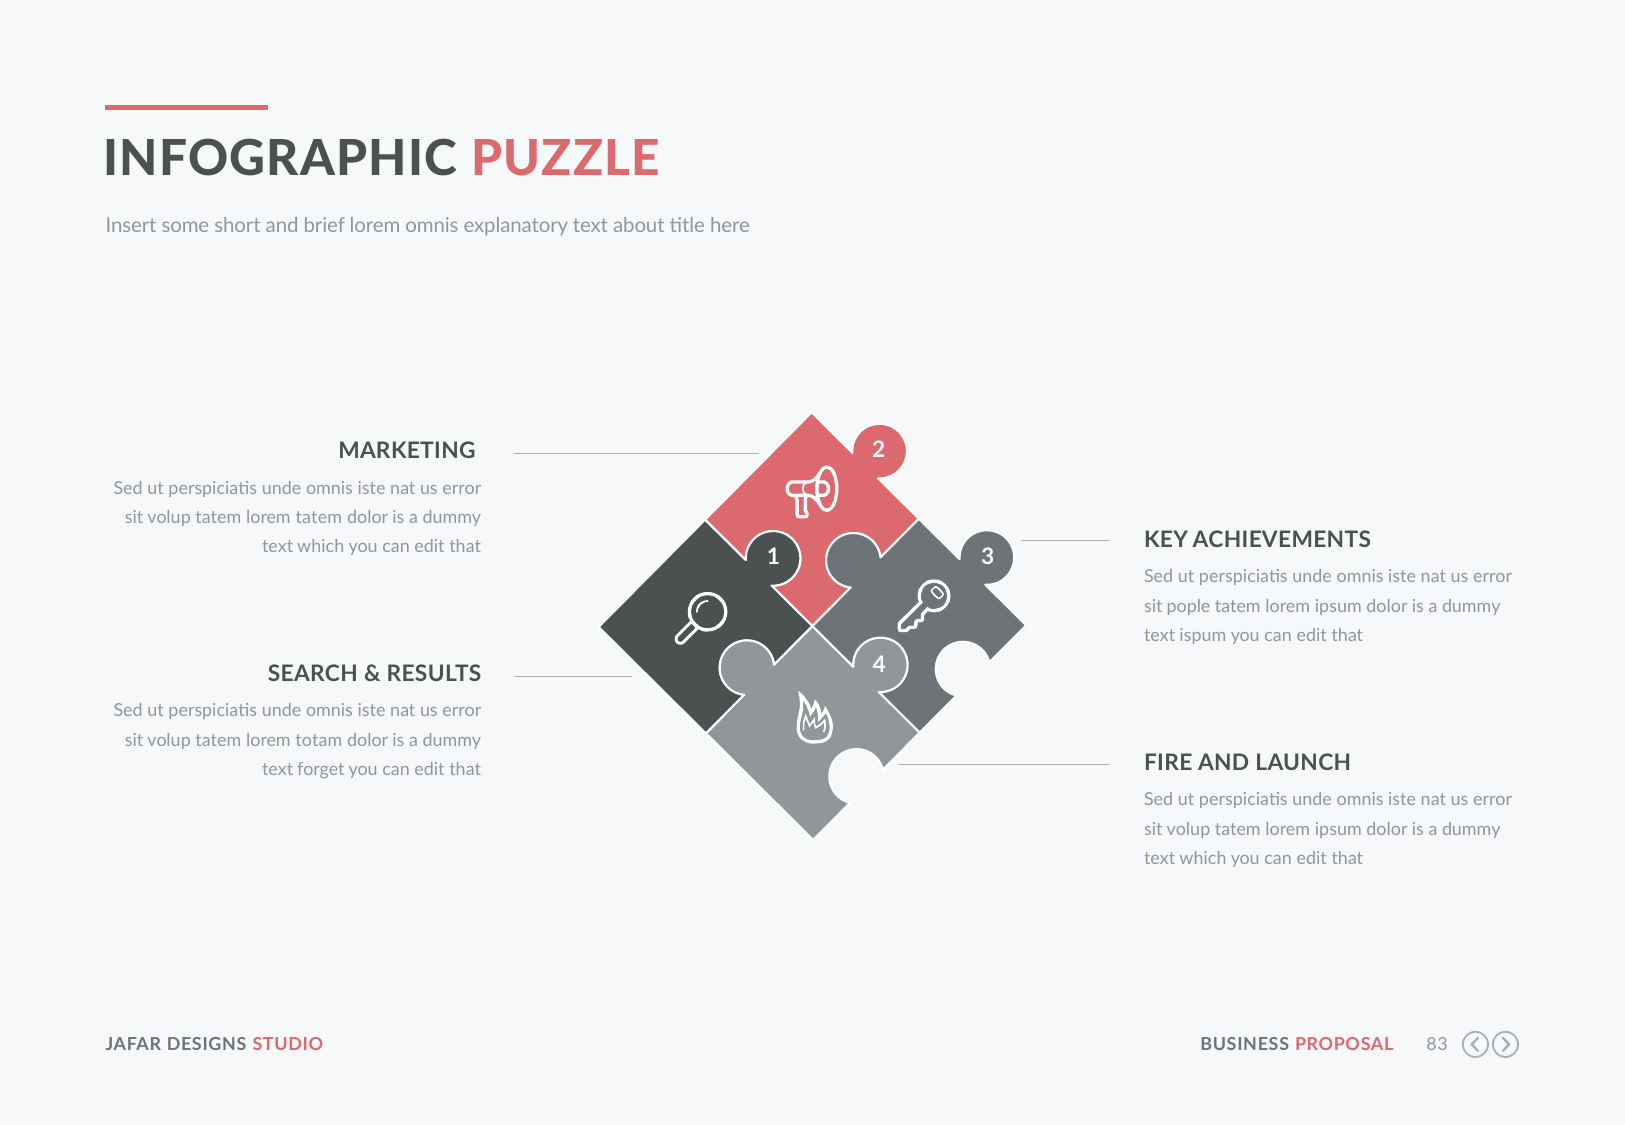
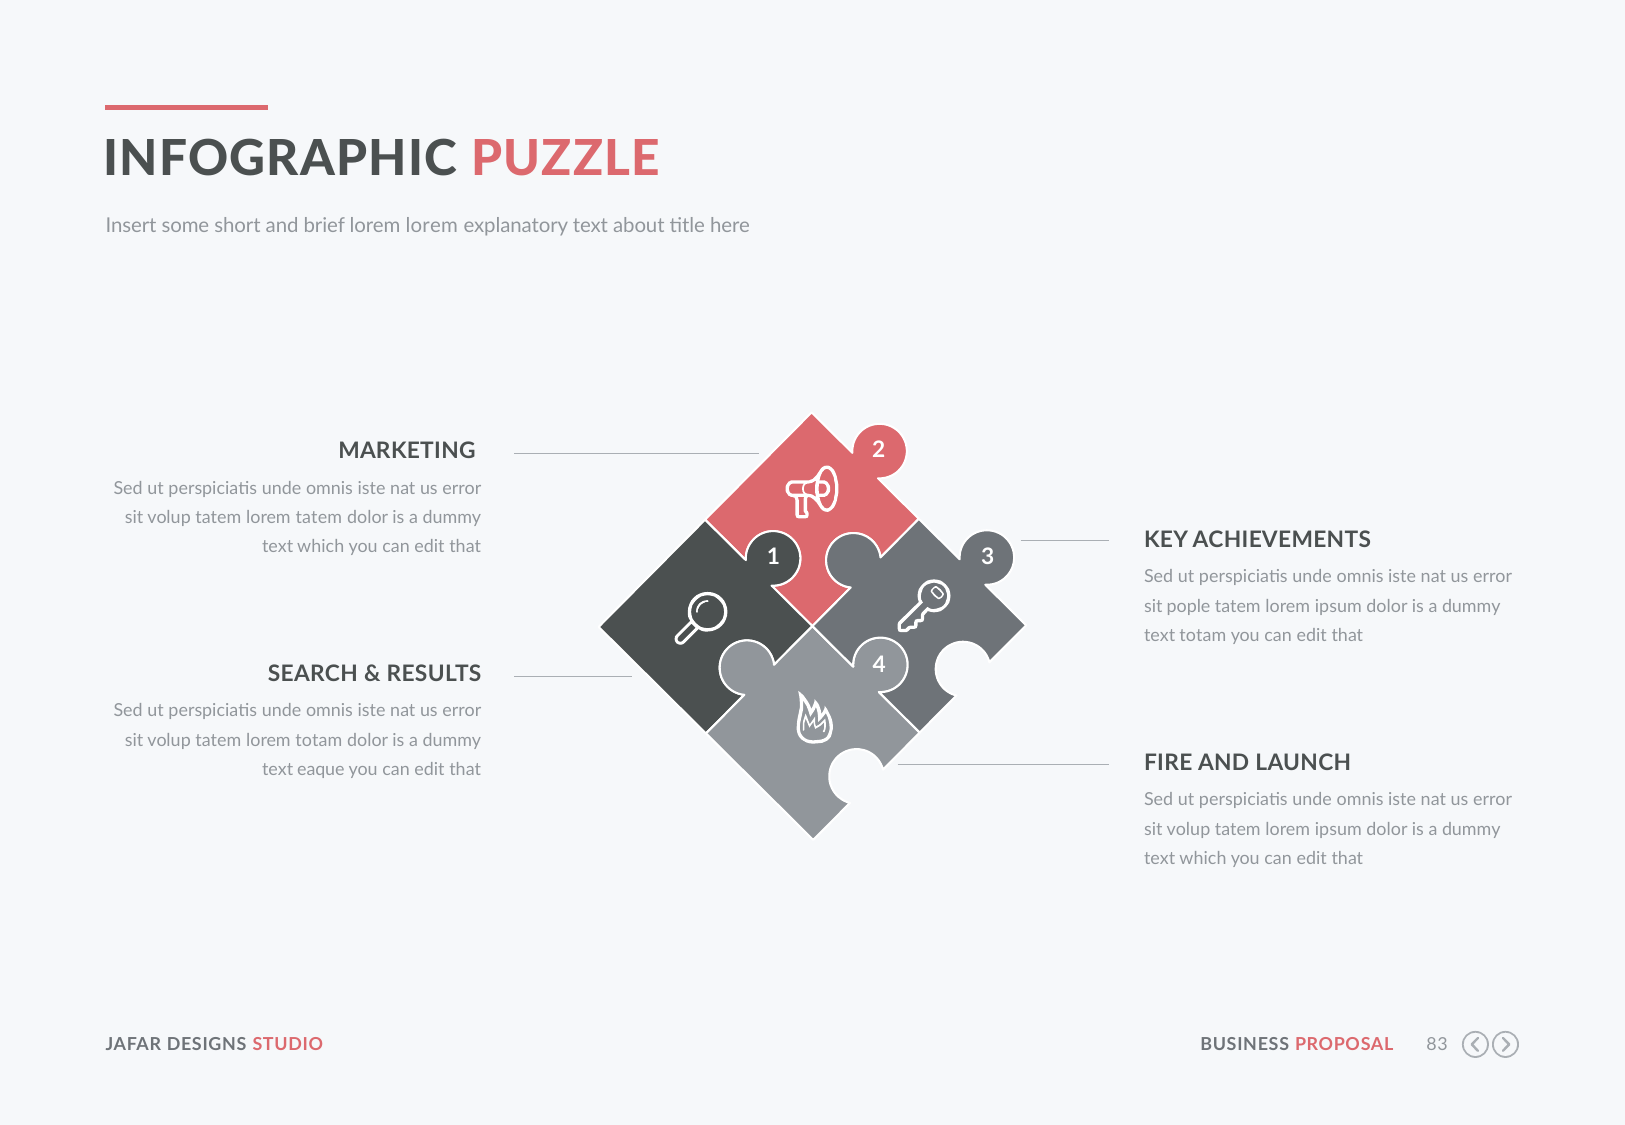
lorem omnis: omnis -> lorem (432, 226)
text ispum: ispum -> totam (1203, 636)
forget: forget -> eaque (321, 770)
